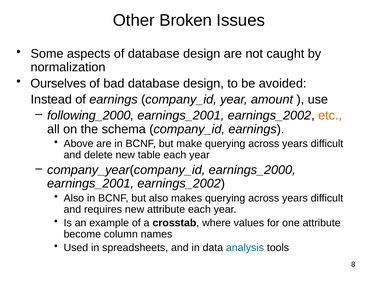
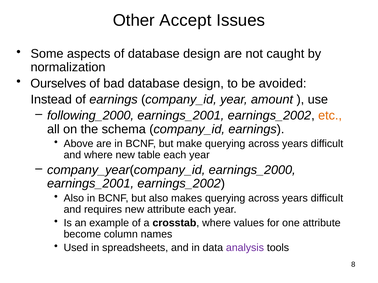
Broken: Broken -> Accept (186, 20)
and delete: delete -> where (98, 155)
analysis colour: blue -> purple (245, 248)
